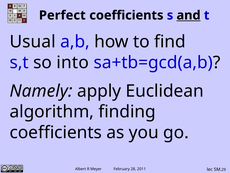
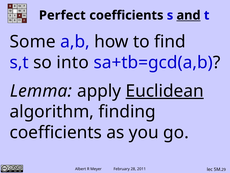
Usual: Usual -> Some (33, 42)
Namely: Namely -> Lemma (41, 91)
Euclidean underline: none -> present (165, 91)
